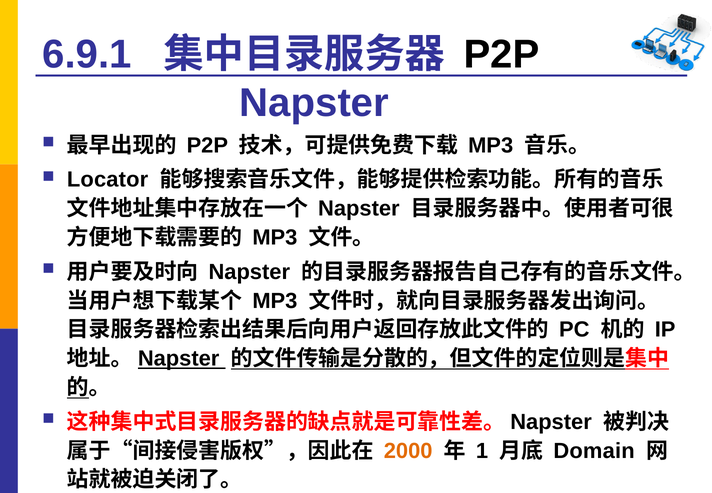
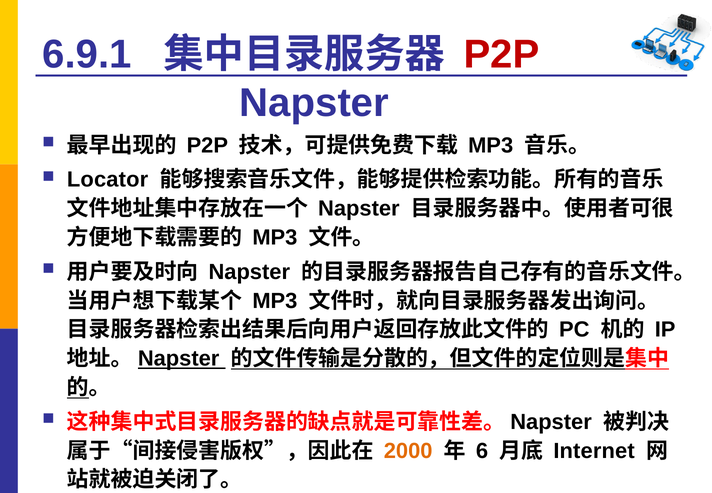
P2P colour: black -> red (502, 55)
1: 1 -> 6 (482, 451)
Domain: Domain -> Internet (594, 451)
